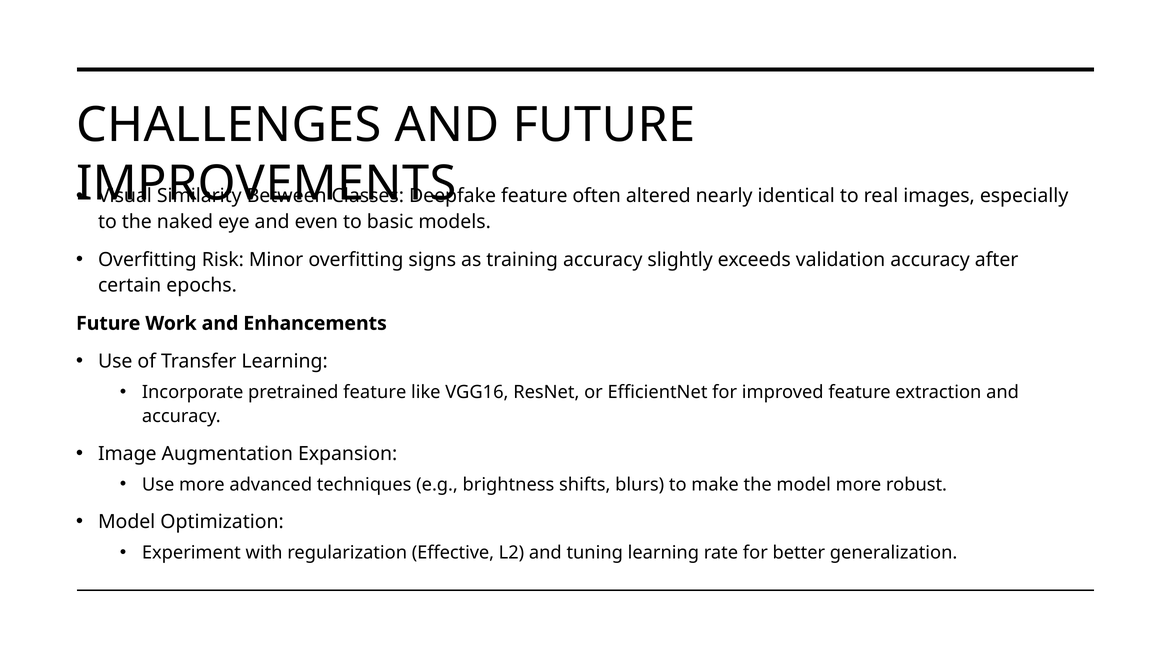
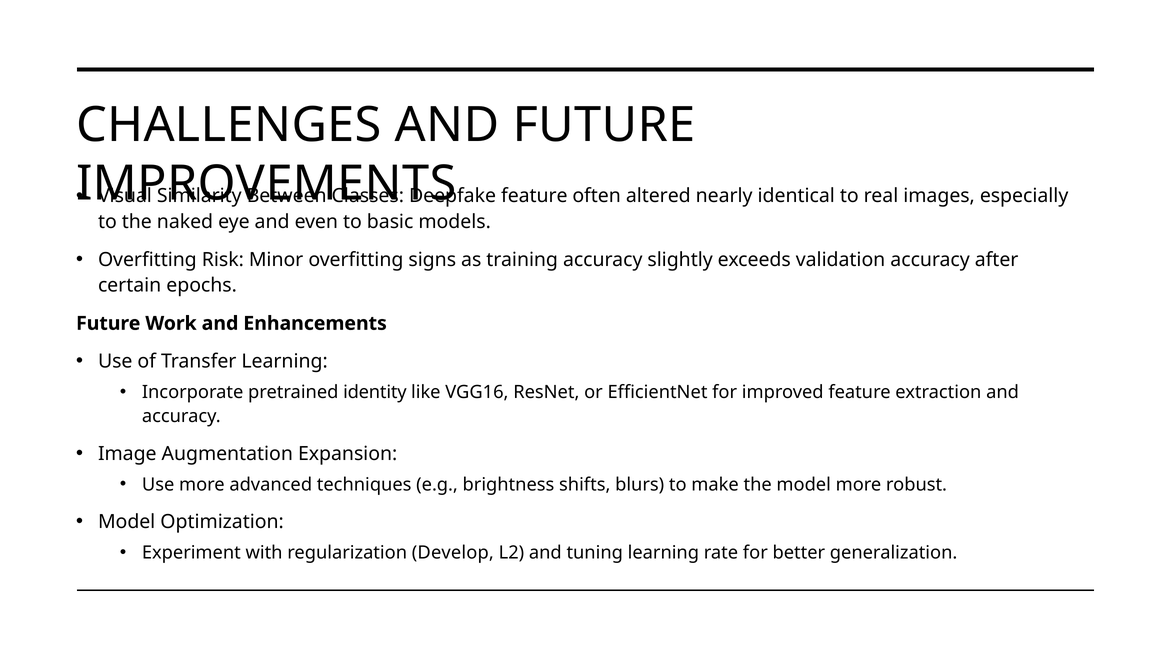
pretrained feature: feature -> identity (375, 392)
Effective: Effective -> Develop (453, 552)
